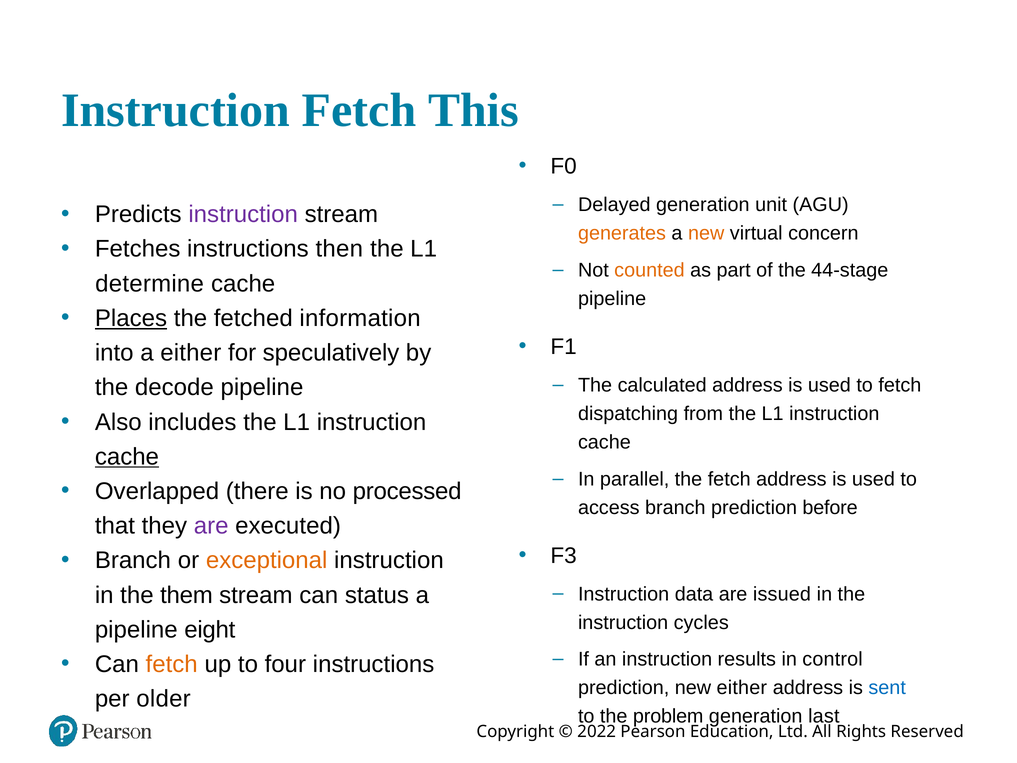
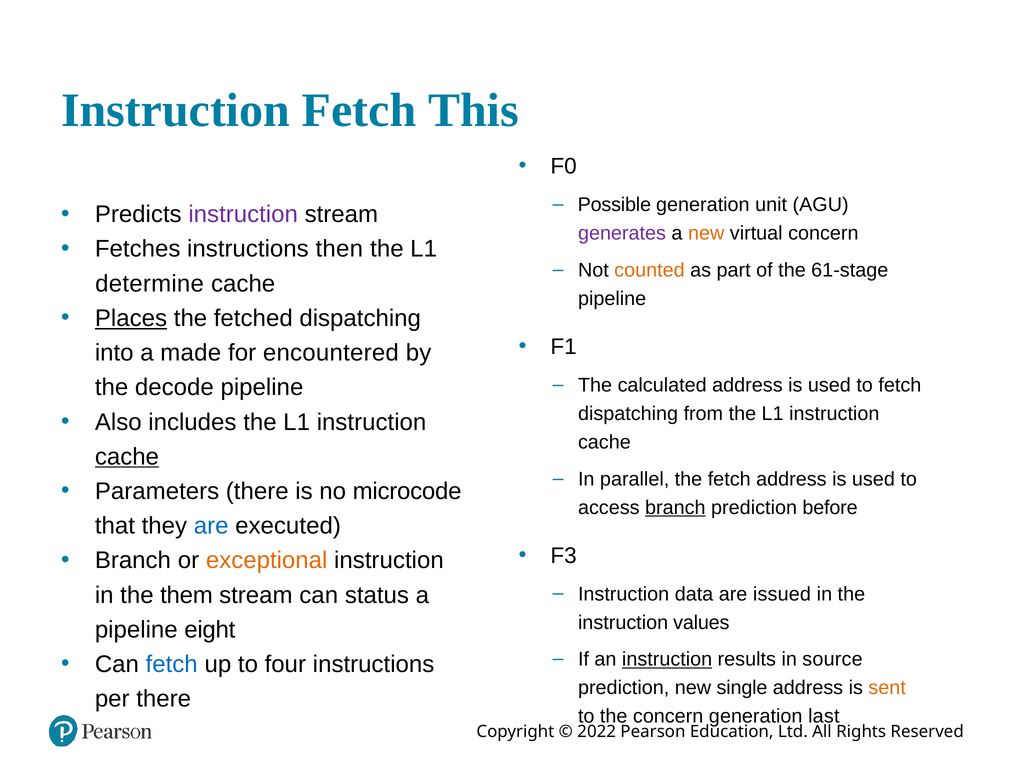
Delayed: Delayed -> Possible (614, 205)
generates colour: orange -> purple (622, 233)
44-stage: 44-stage -> 61-stage (850, 270)
fetched information: information -> dispatching (360, 318)
a either: either -> made (191, 353)
speculatively: speculatively -> encountered (331, 353)
Overlapped: Overlapped -> Parameters (157, 491)
processed: processed -> microcode (407, 491)
branch underline: none -> present (675, 507)
are colour: purple -> blue (211, 526)
cycles: cycles -> values (701, 622)
instruction underline: none -> present (667, 659)
control: control -> source (833, 659)
fetch colour: orange -> blue (172, 664)
new either: either -> single (742, 688)
sent colour: blue -> orange (887, 688)
per older: older -> there (164, 699)
the problem: problem -> concern (668, 716)
